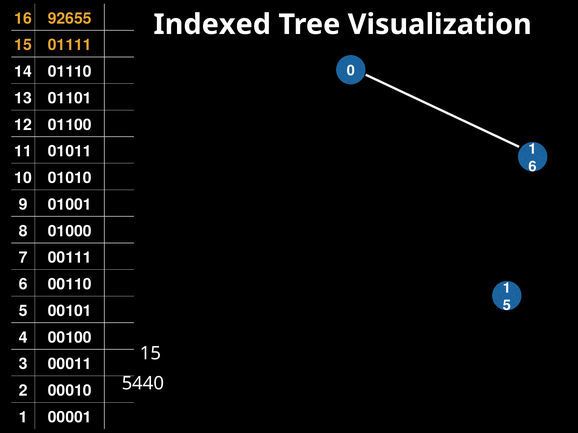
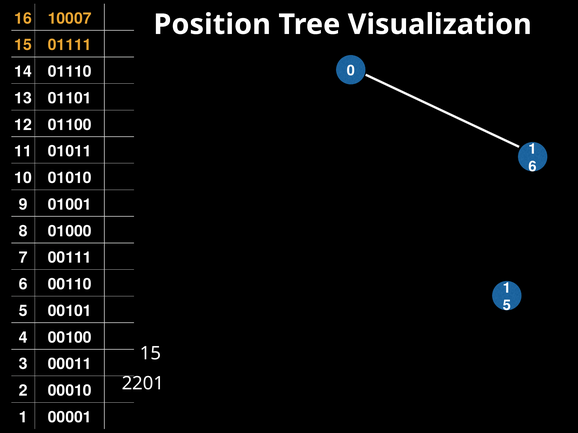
92655: 92655 -> 10007 (70, 19)
Indexed: Indexed -> Position (212, 25)
5440: 5440 -> 2201 (143, 384)
